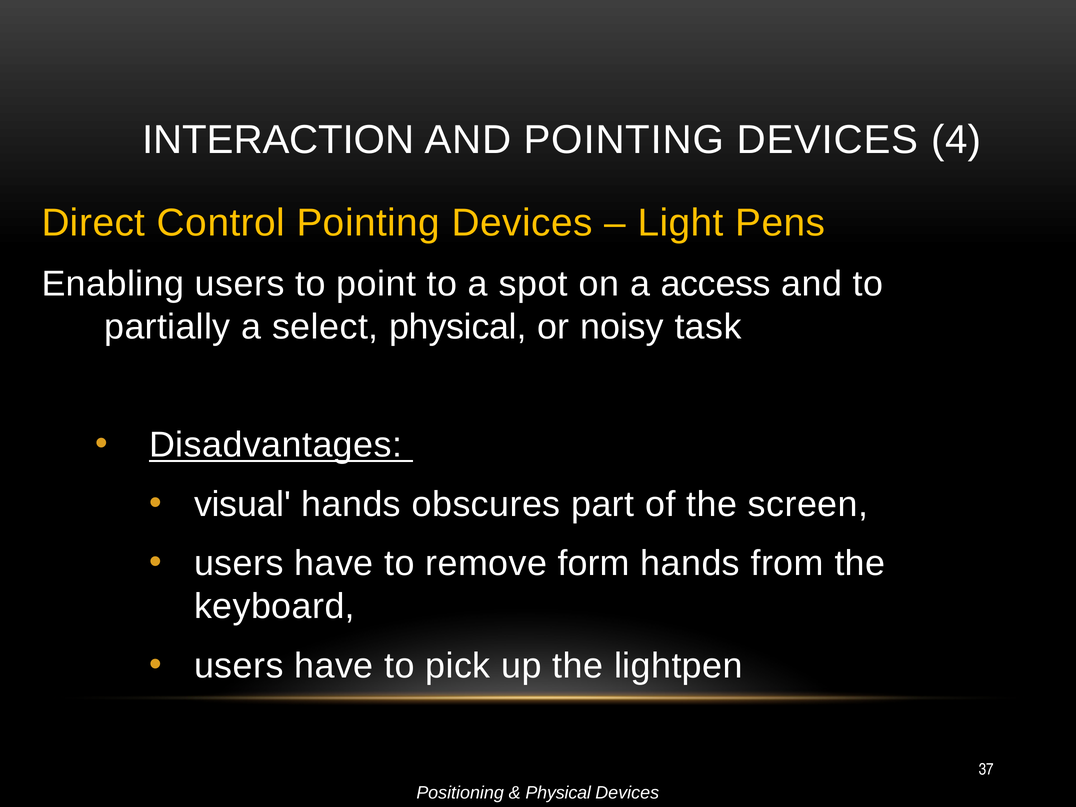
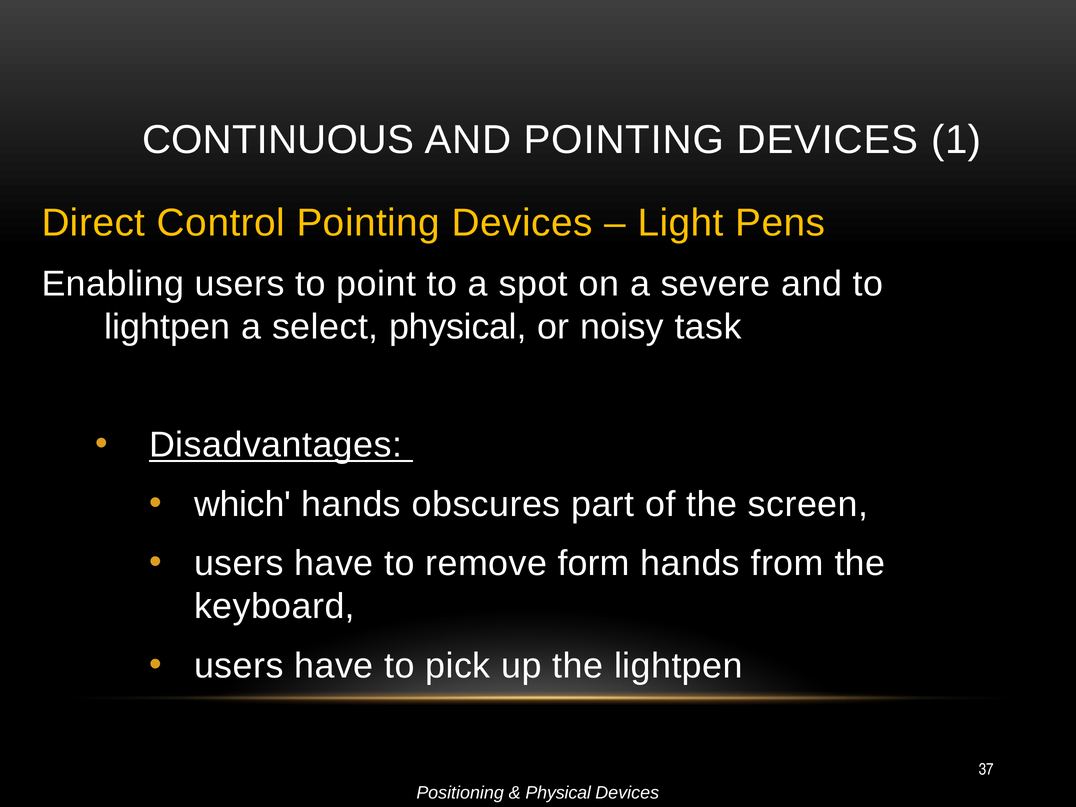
INTERACTION: INTERACTION -> CONTINUOUS (278, 140)
4: 4 -> 1 (956, 140)
access: access -> severe (715, 284)
partially: partially -> lightpen (167, 327)
visual: visual -> which (243, 504)
